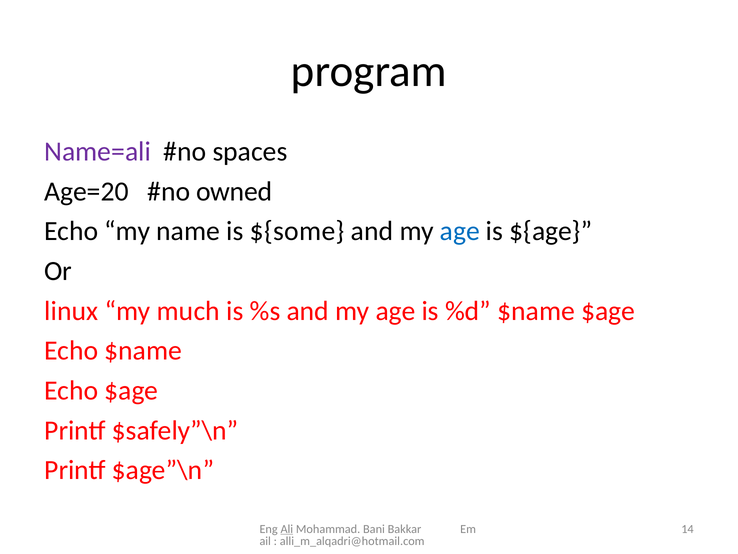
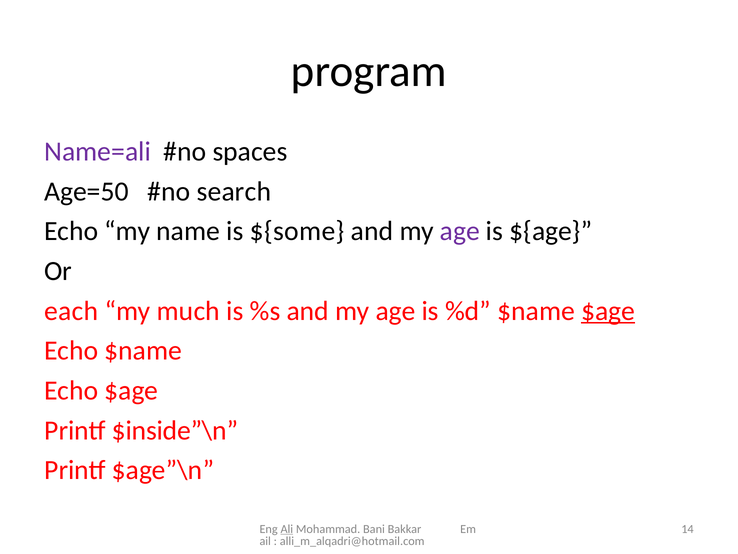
Age=20: Age=20 -> Age=50 (86, 191)
owned: owned -> search (234, 191)
age colour: blue -> purple (460, 231)
linux: linux -> each (71, 311)
$age underline: none -> present (608, 311)
$safely”\n: $safely”\n -> $inside”\n (175, 430)
